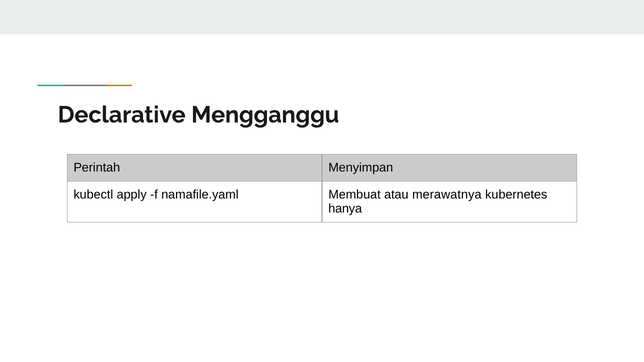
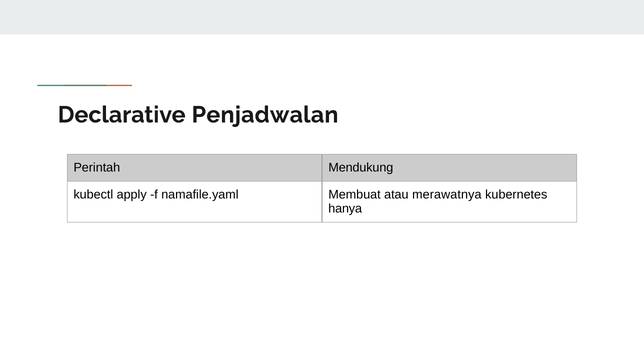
Mengganggu: Mengganggu -> Penjadwalan (265, 115)
Menyimpan: Menyimpan -> Mendukung (361, 168)
